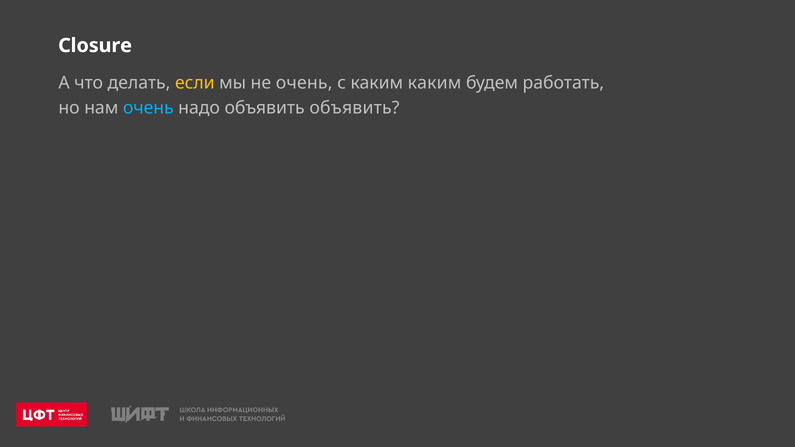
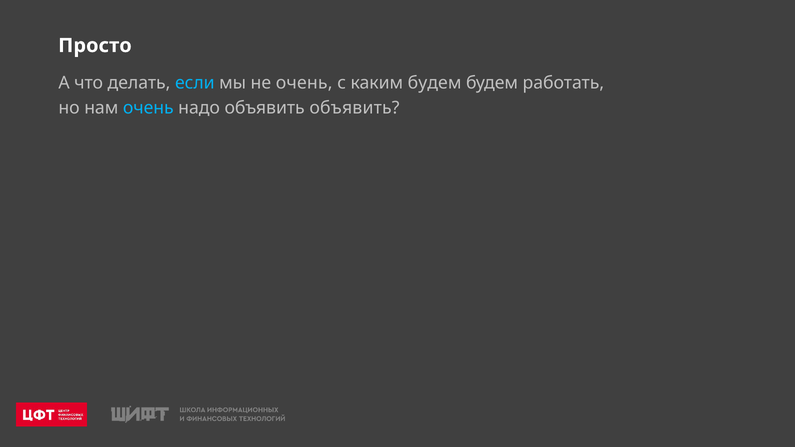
Closure: Closure -> Просто (95, 46)
если colour: yellow -> light blue (195, 83)
каким каким: каким -> будем (435, 83)
